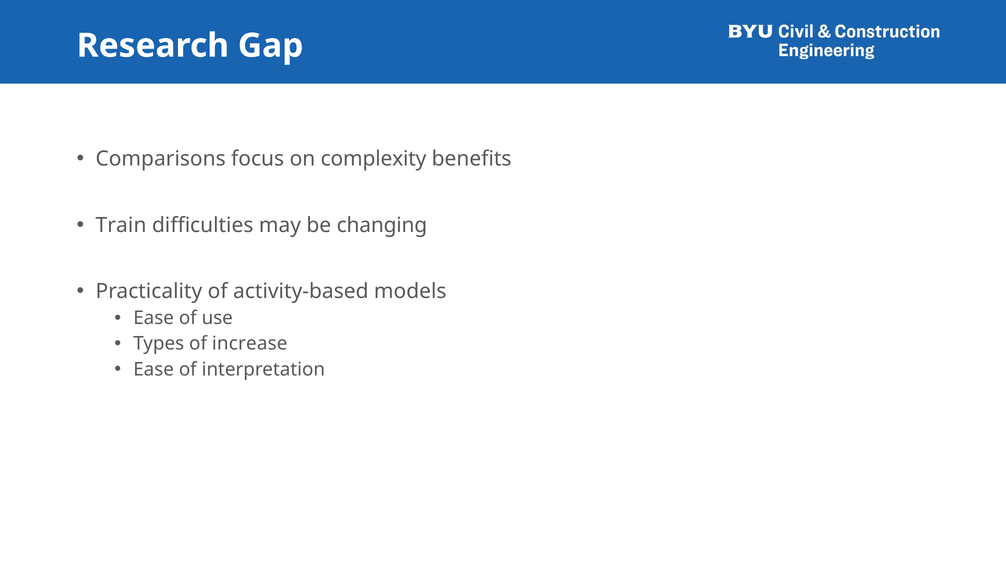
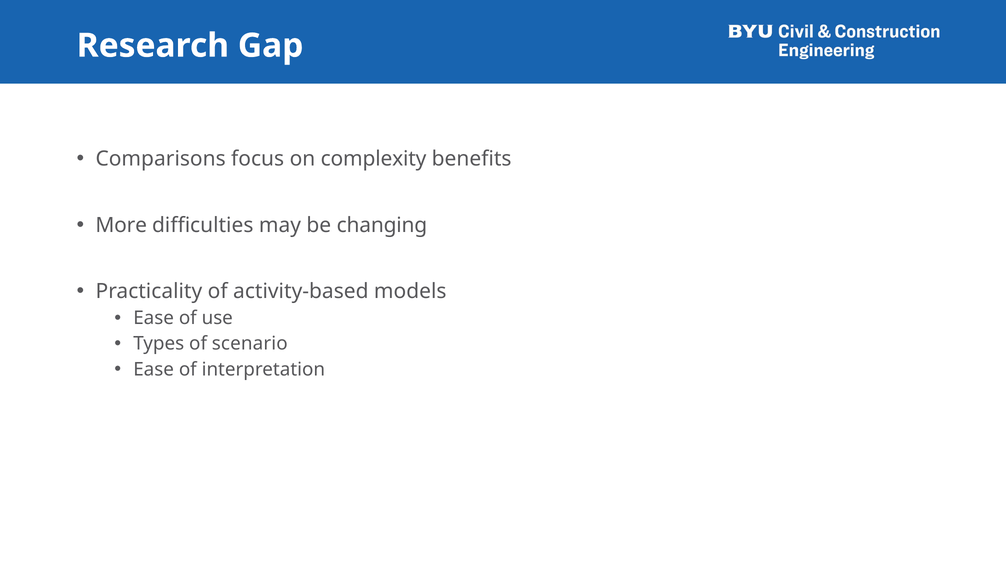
Train: Train -> More (121, 225)
increase: increase -> scenario (250, 344)
